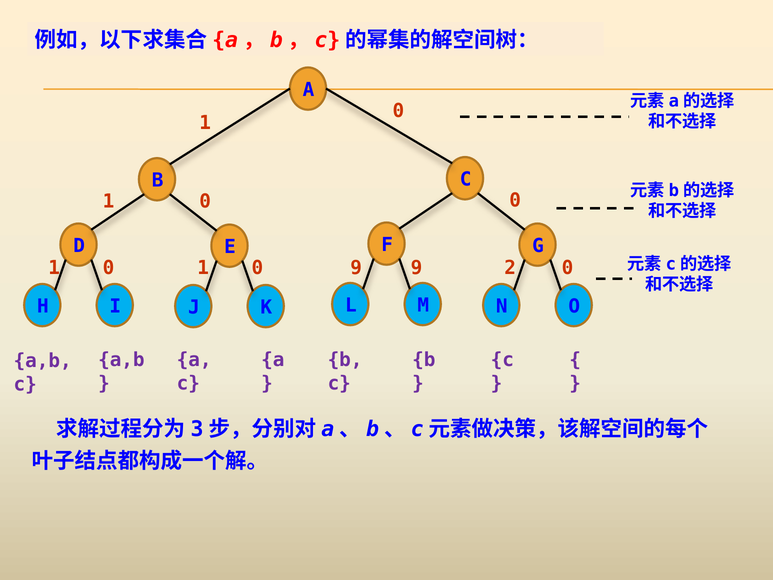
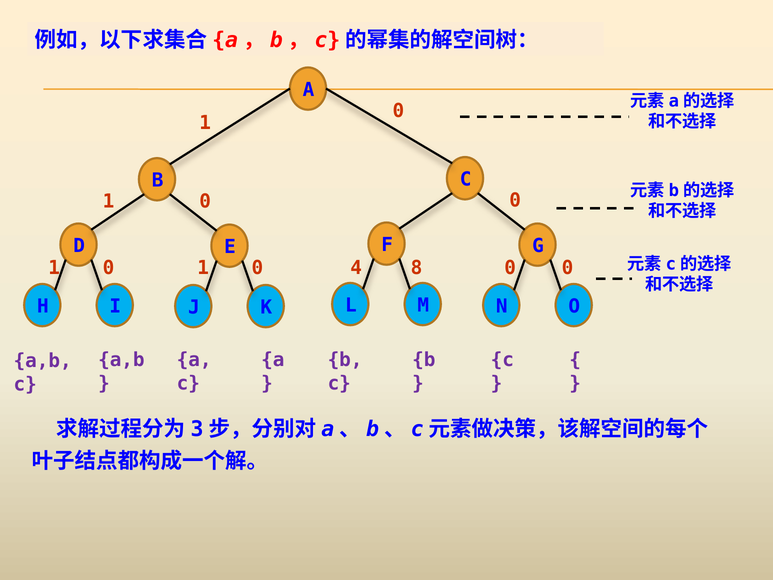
1 9: 9 -> 4 (356, 268)
0 9: 9 -> 8 (416, 268)
1 2: 2 -> 0 (510, 268)
